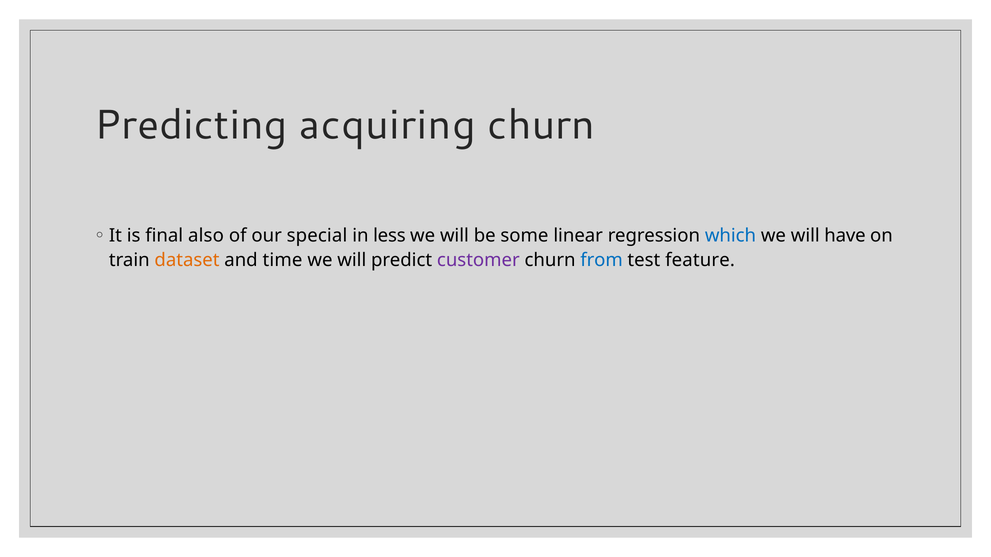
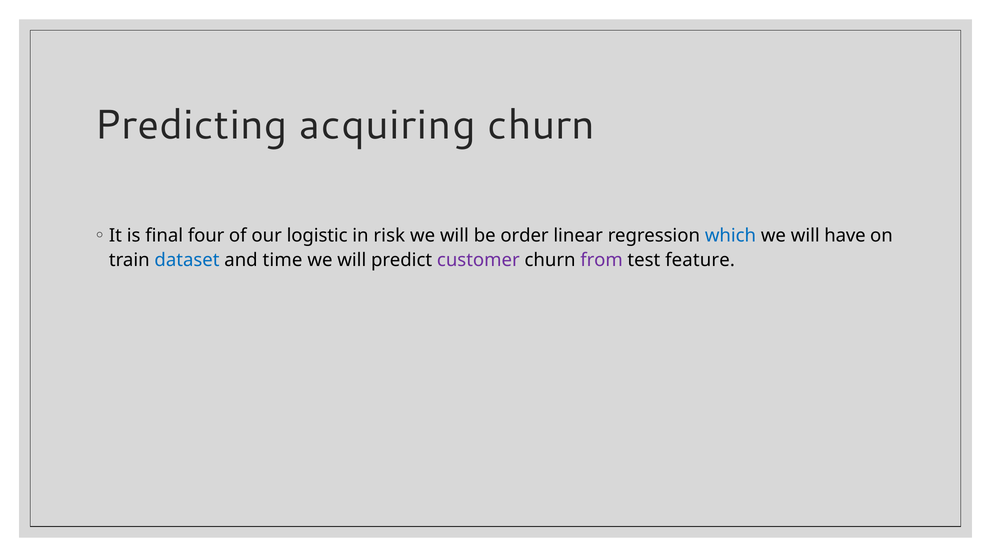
also: also -> four (206, 236)
special: special -> logistic (317, 236)
less: less -> risk (389, 236)
some: some -> order (524, 236)
dataset colour: orange -> blue (187, 260)
from colour: blue -> purple (602, 260)
